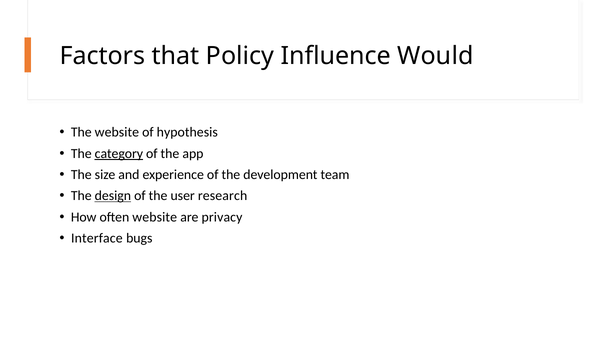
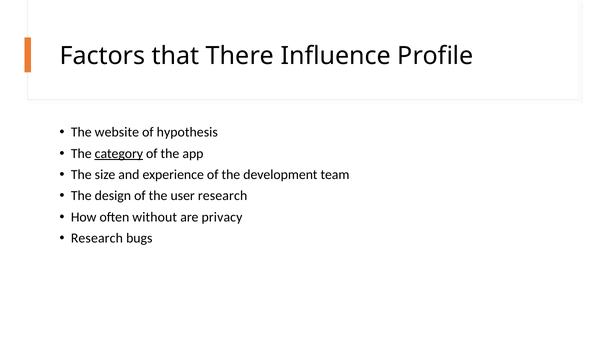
Policy: Policy -> There (240, 56)
Would: Would -> Profile (435, 56)
design underline: present -> none (113, 196)
often website: website -> without (155, 217)
Interface: Interface -> Research (97, 238)
